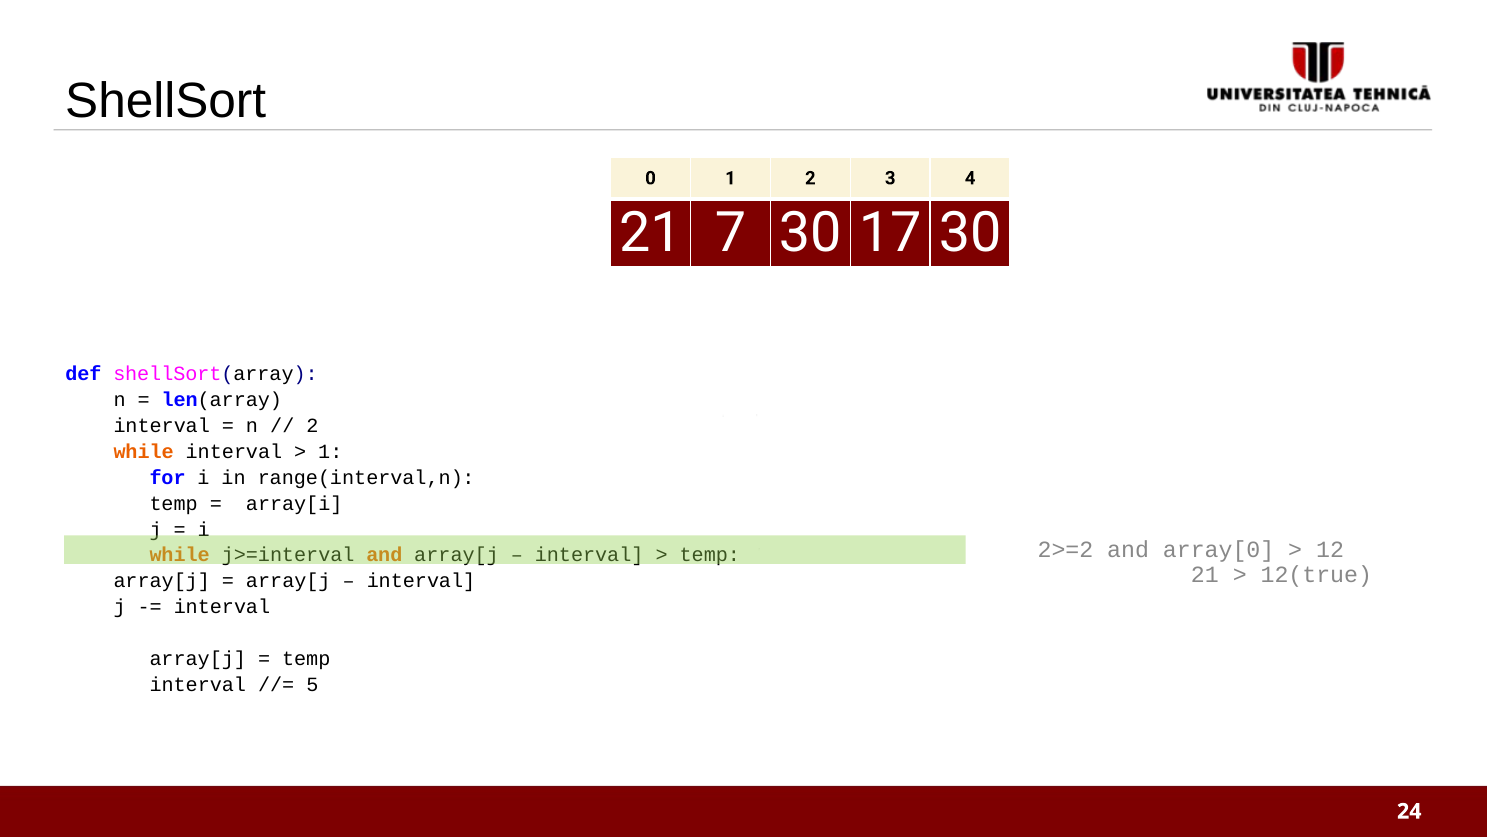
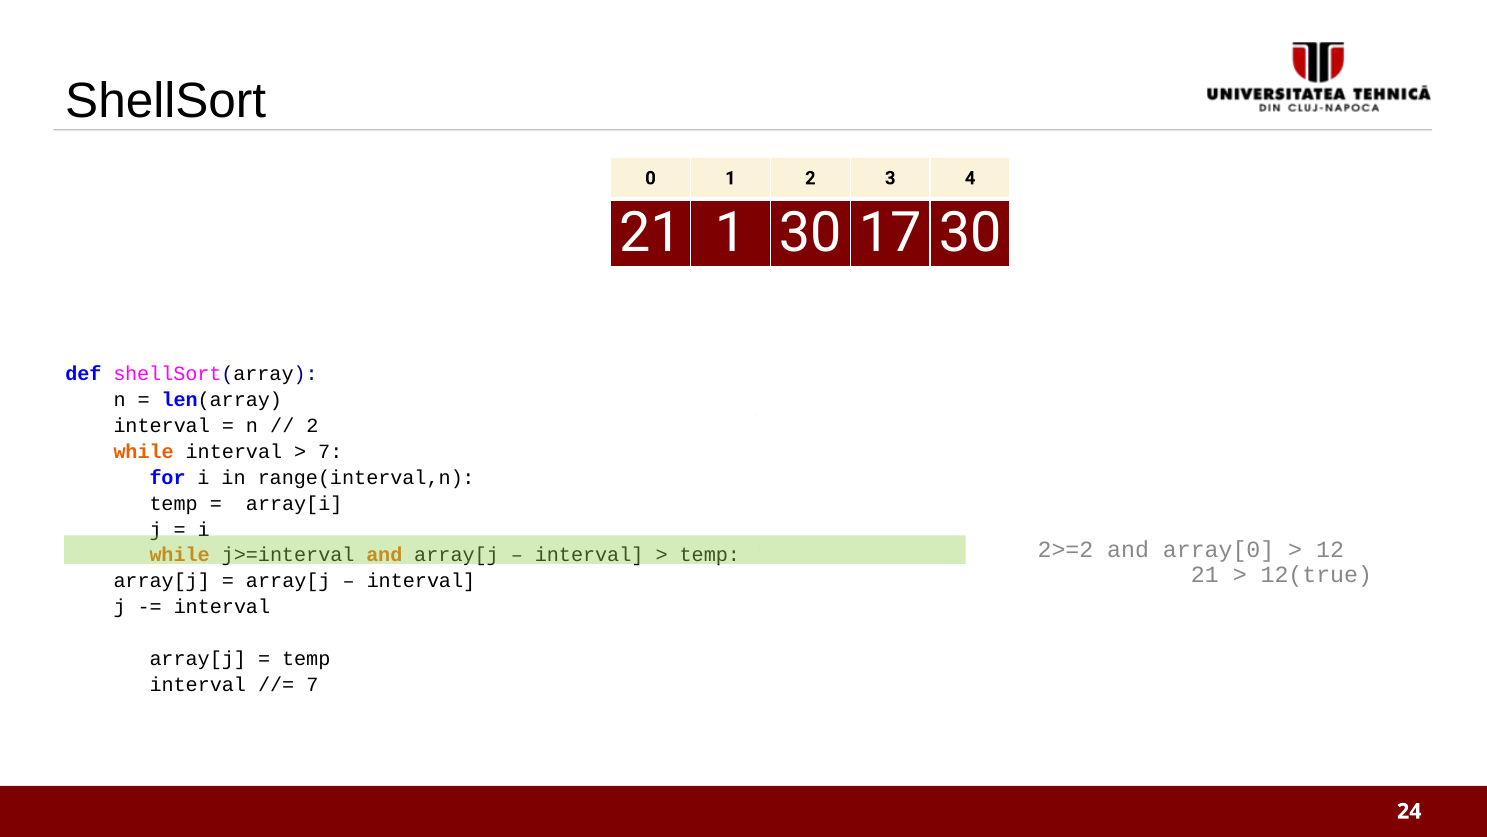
21 7: 7 -> 1 (730, 233)
1: 1 -> 7 (330, 451)
5: 5 -> 7 (312, 684)
